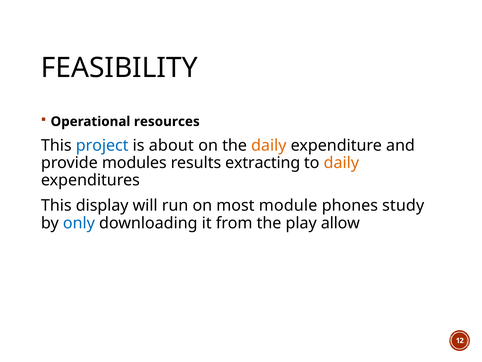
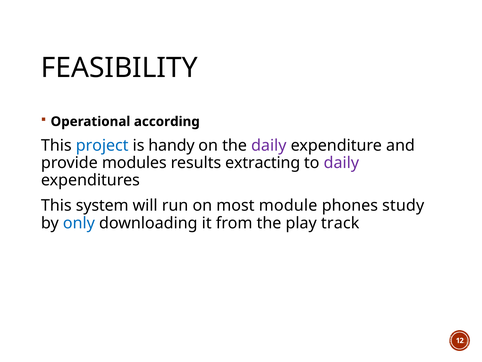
resources: resources -> according (167, 121)
about: about -> handy (171, 145)
daily colour: orange -> purple (269, 145)
daily colour: orange -> purple (341, 163)
display: display -> system (102, 205)
allow: allow -> track (340, 223)
